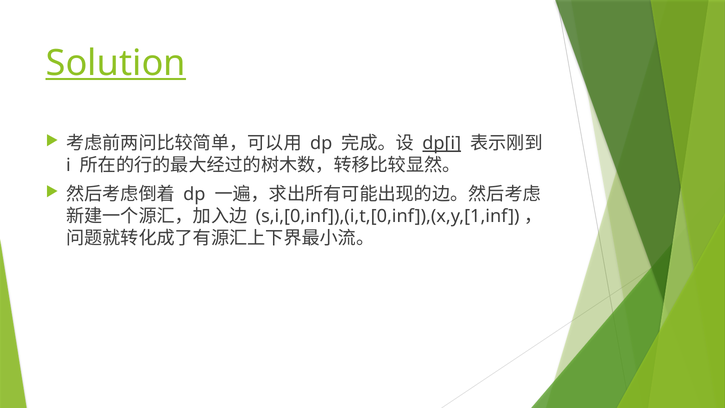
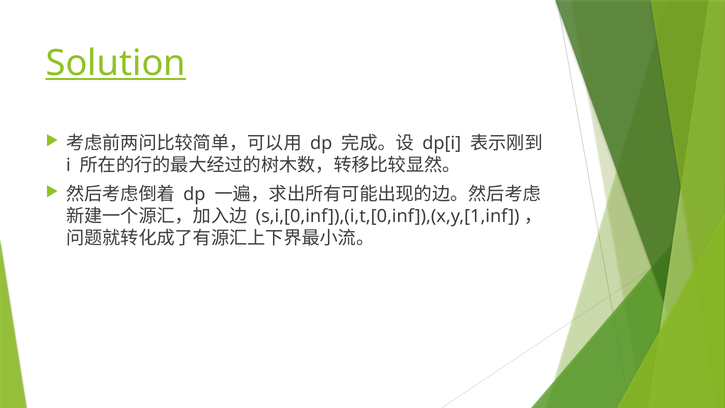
dp[i underline: present -> none (442, 143)
